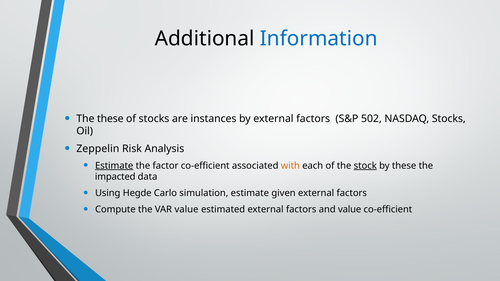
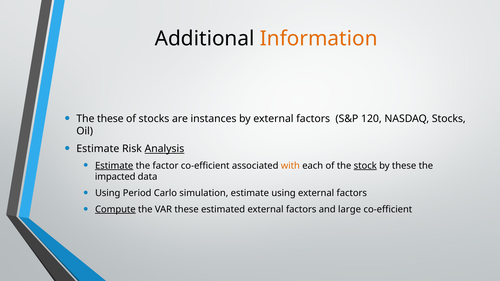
Information colour: blue -> orange (319, 39)
502: 502 -> 120 (371, 119)
Zeppelin: Zeppelin -> Estimate (98, 149)
Analysis underline: none -> present (164, 149)
Hegde: Hegde -> Period (137, 193)
estimate given: given -> using (284, 193)
Compute underline: none -> present (115, 210)
VAR value: value -> these (187, 210)
and value: value -> large (350, 210)
